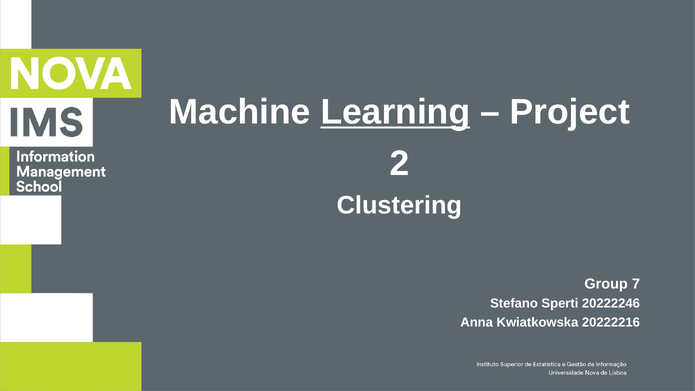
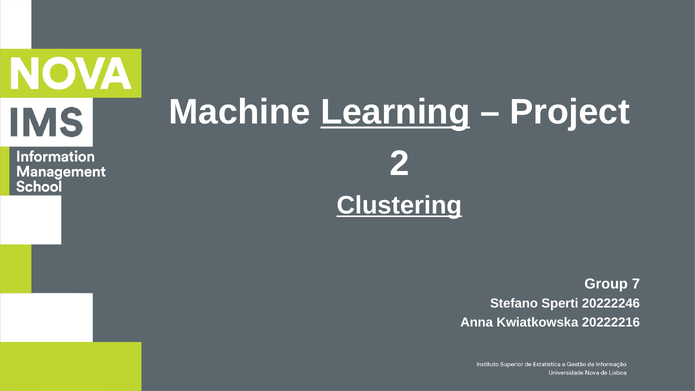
Clustering underline: none -> present (399, 205)
